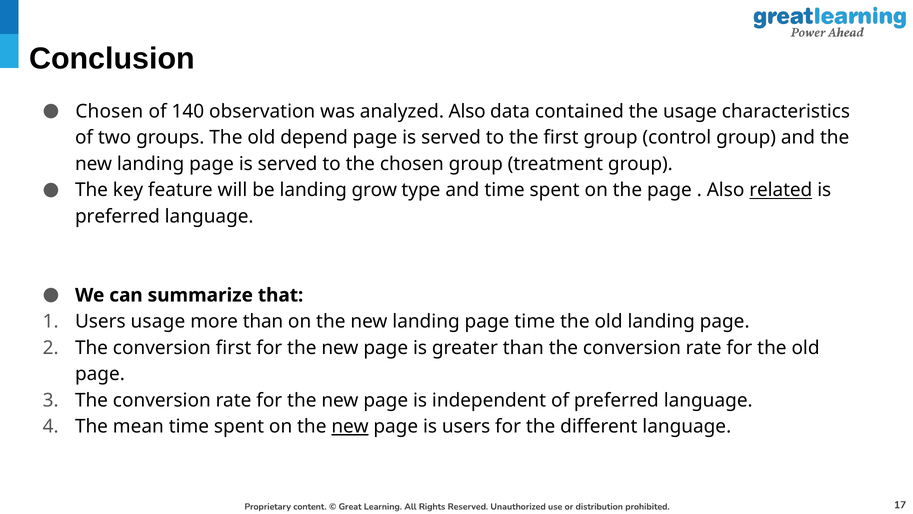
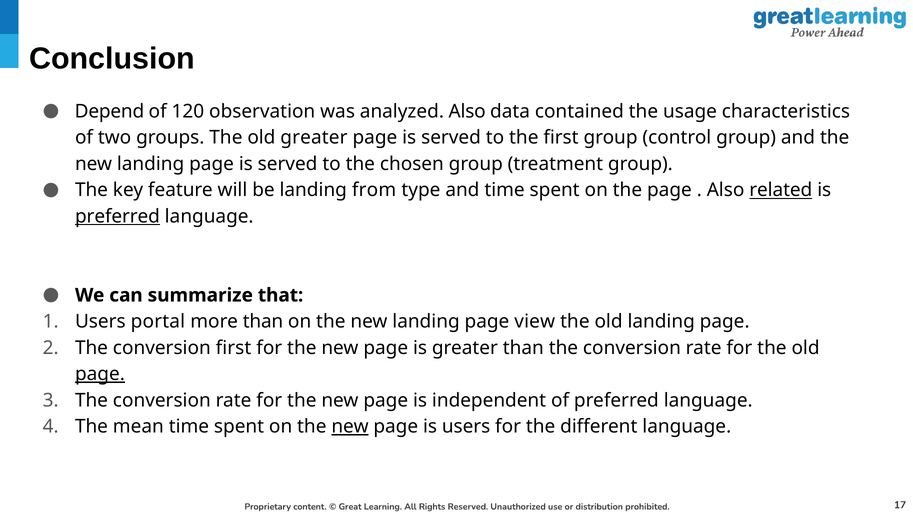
Chosen: Chosen -> Depend (109, 111)
140: 140 -> 120 (188, 111)
old depend: depend -> greater (314, 138)
grow: grow -> from (374, 190)
preferred underline: none -> present (117, 216)
Users usage: usage -> portal (158, 321)
page time: time -> view (535, 321)
page underline: none -> present (100, 374)
